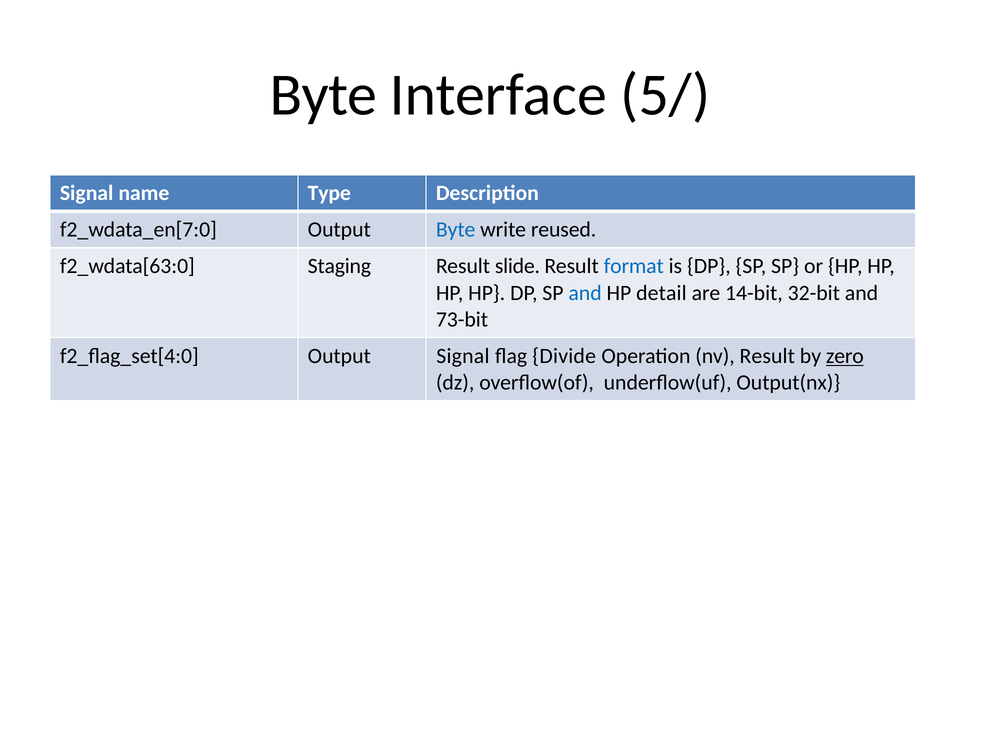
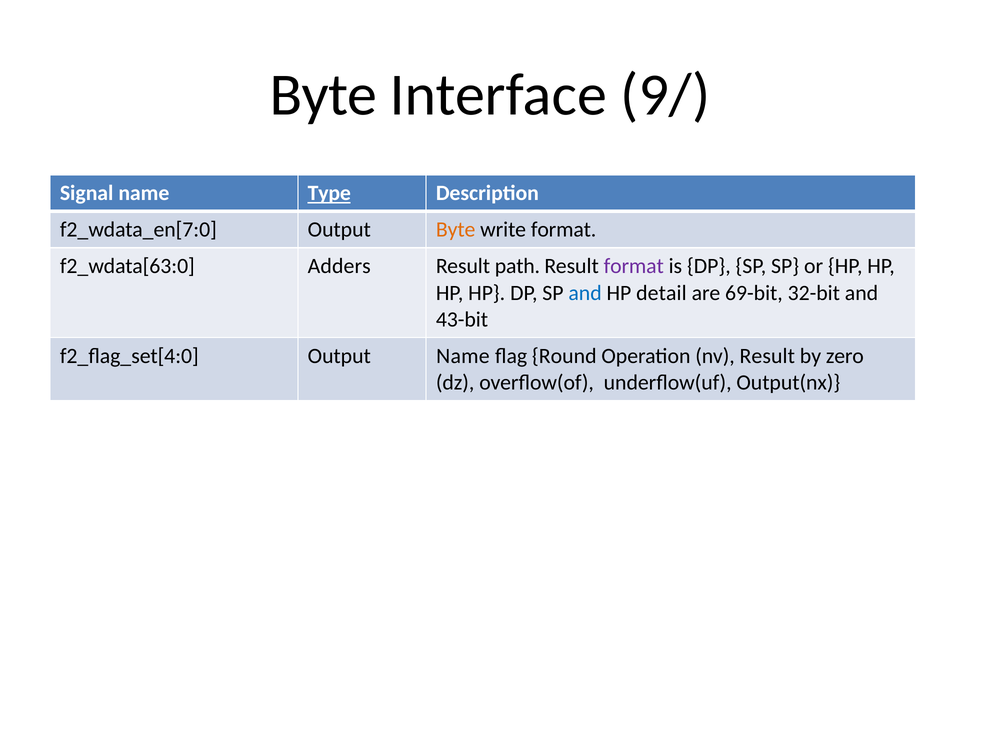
5/: 5/ -> 9/ (665, 95)
Type underline: none -> present (329, 193)
Byte colour: blue -> orange (456, 230)
write reused: reused -> format (564, 230)
Staging: Staging -> Adders (339, 266)
slide: slide -> path (517, 266)
format colour: blue -> purple (634, 266)
14-bit: 14-bit -> 69-bit (754, 293)
73-bit: 73-bit -> 43-bit (462, 320)
Output Signal: Signal -> Name (463, 356)
Divide: Divide -> Round (564, 356)
zero underline: present -> none (845, 356)
